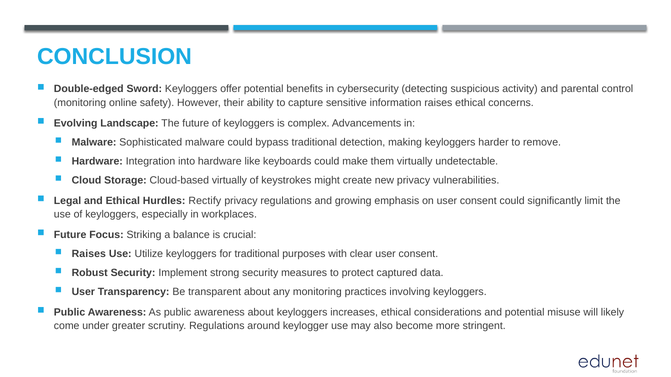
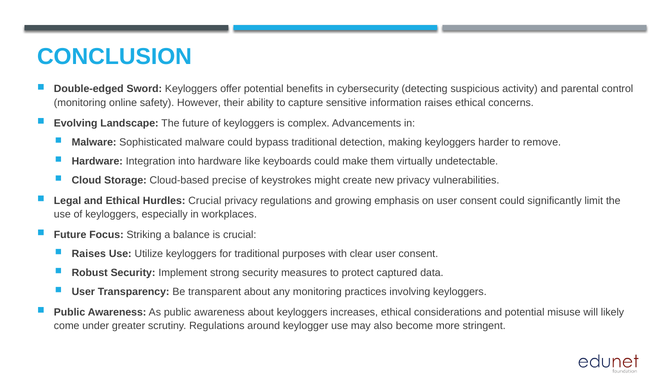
Cloud-based virtually: virtually -> precise (229, 180)
Hurdles Rectify: Rectify -> Crucial (205, 201)
